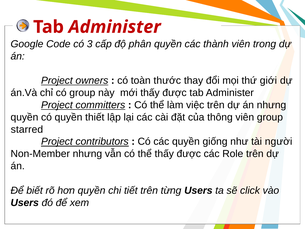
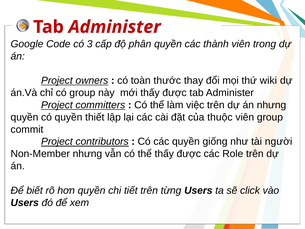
giới: giới -> wiki (268, 80)
thông: thông -> thuộc (220, 117)
starred: starred -> commit (27, 129)
